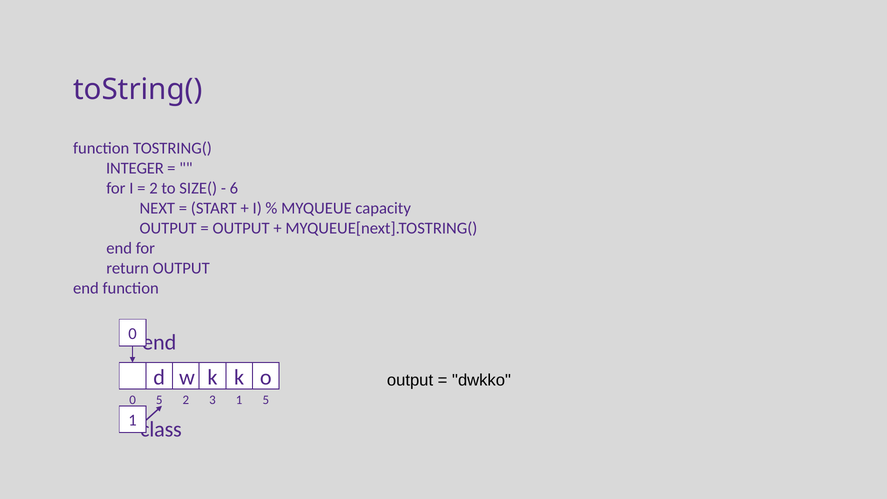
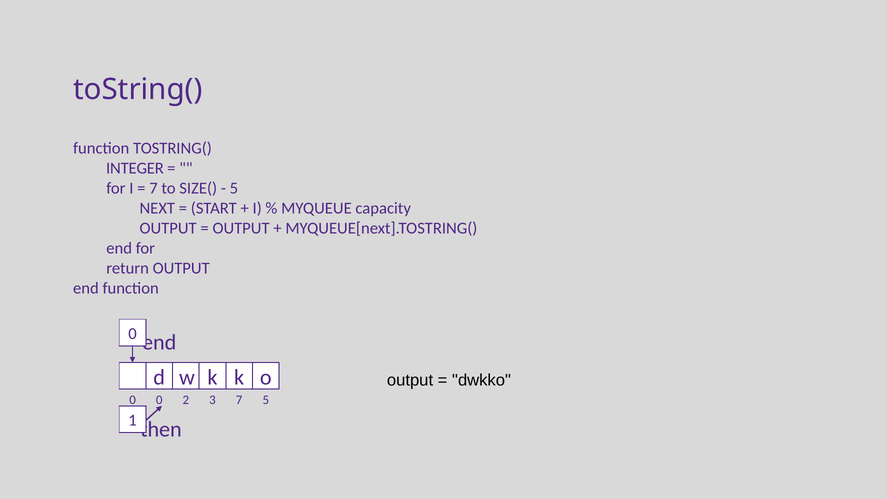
2: 2 -> 7 (154, 188)
6: 6 -> 5 (234, 188)
0 5: 5 -> 0 (159, 400)
3 1: 1 -> 7 (239, 400)
class: class -> then (161, 429)
